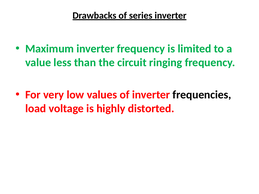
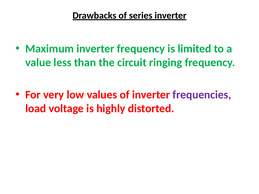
frequencies colour: black -> purple (202, 95)
